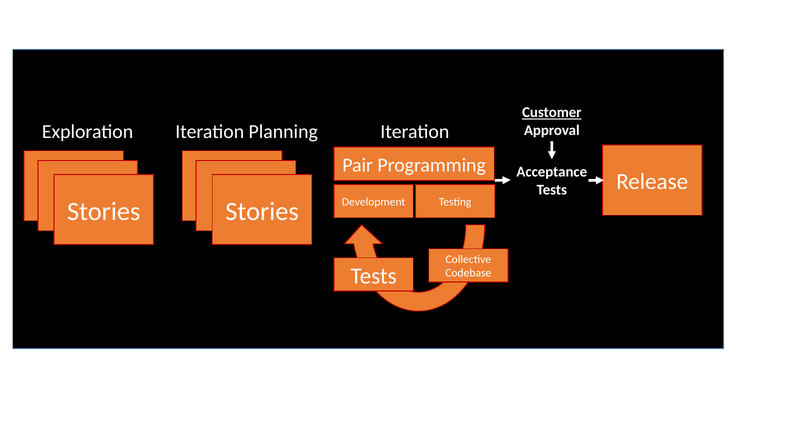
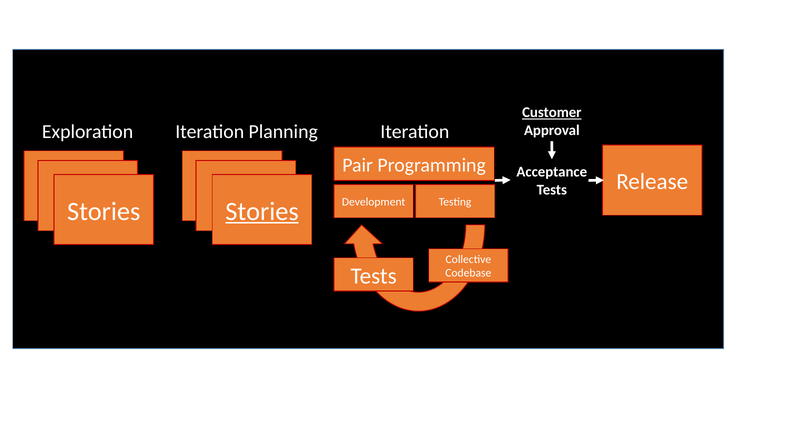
Stories underline: none -> present (262, 212)
